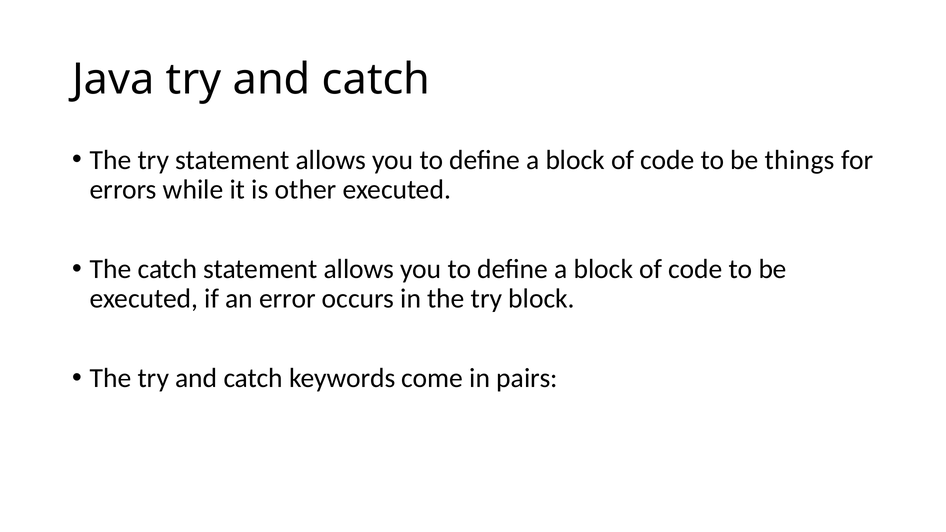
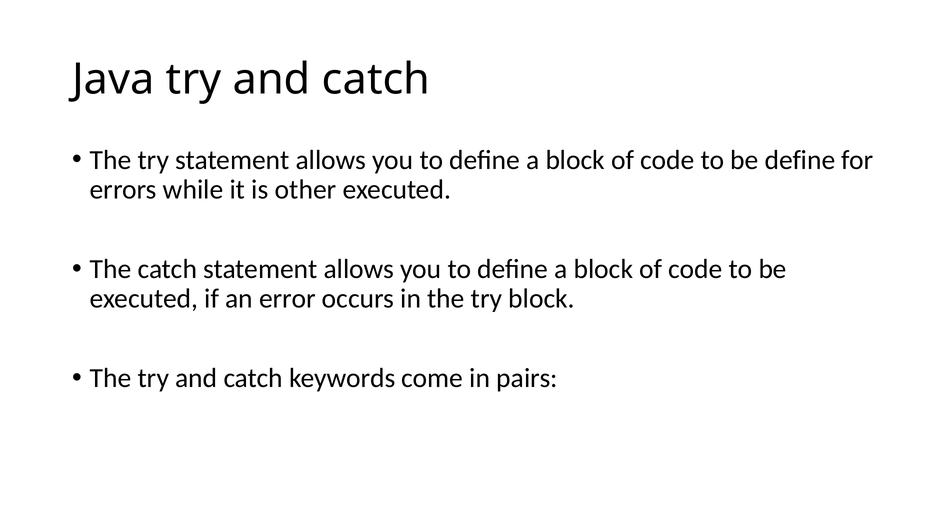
be things: things -> define (800, 160)
